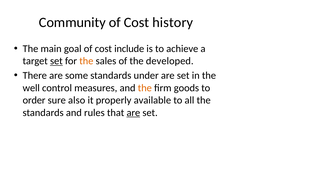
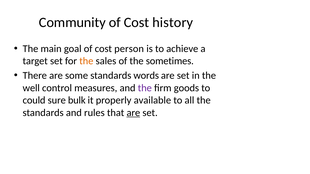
include: include -> person (129, 49)
set underline: present -> none (56, 61)
developed: developed -> sometimes (170, 61)
under: under -> words (146, 76)
the colour: orange -> purple (145, 88)
order: order -> could (34, 100)
also: also -> bulk (77, 100)
